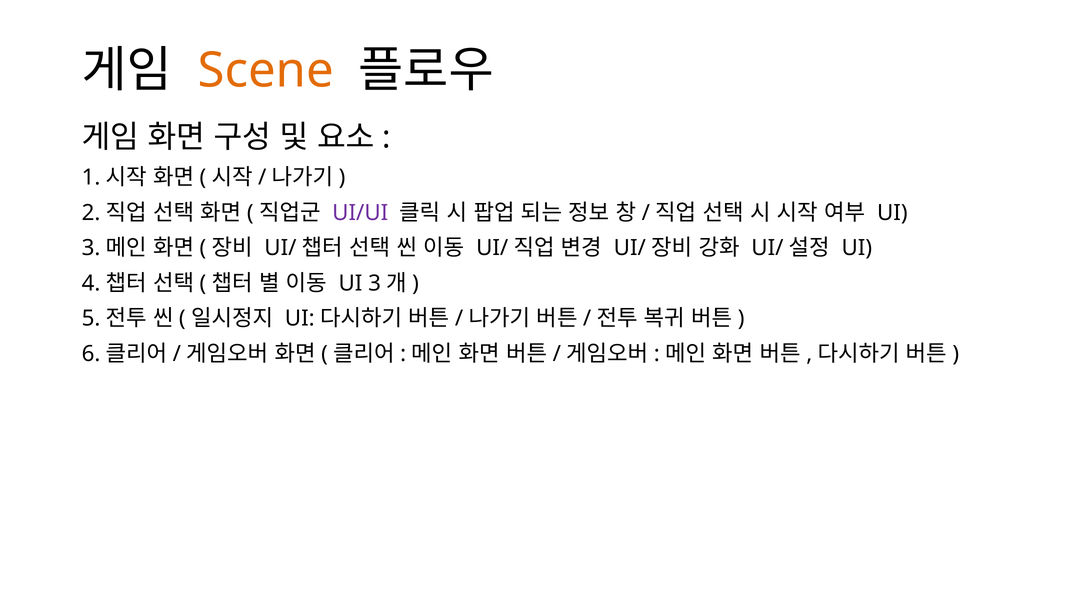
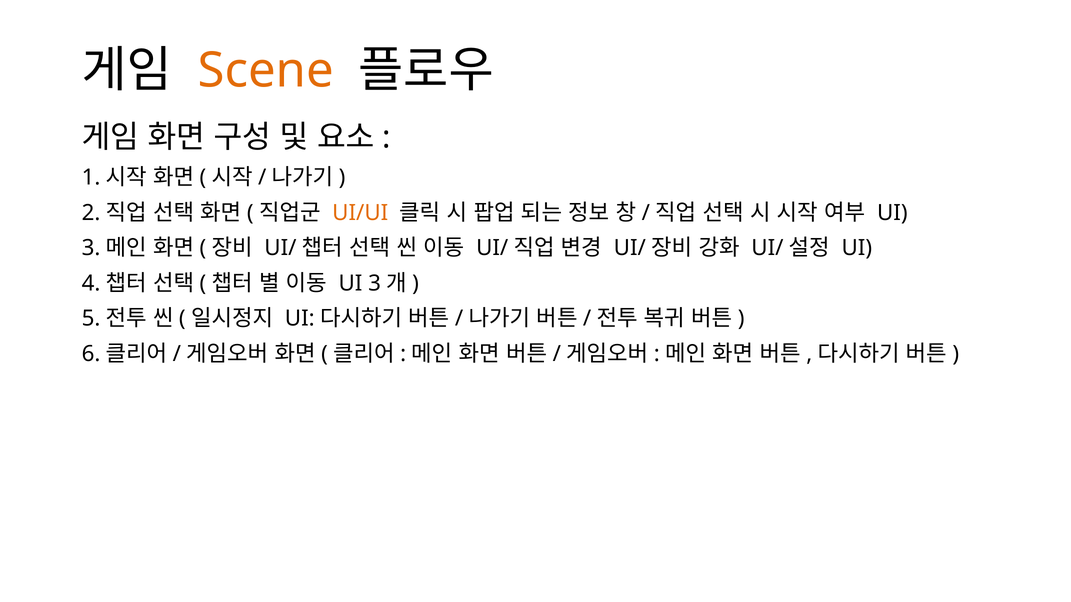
UI/UI colour: purple -> orange (360, 213)
